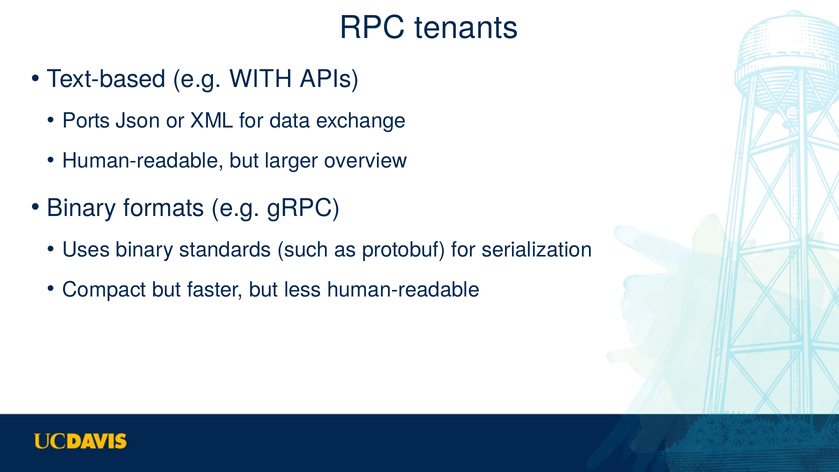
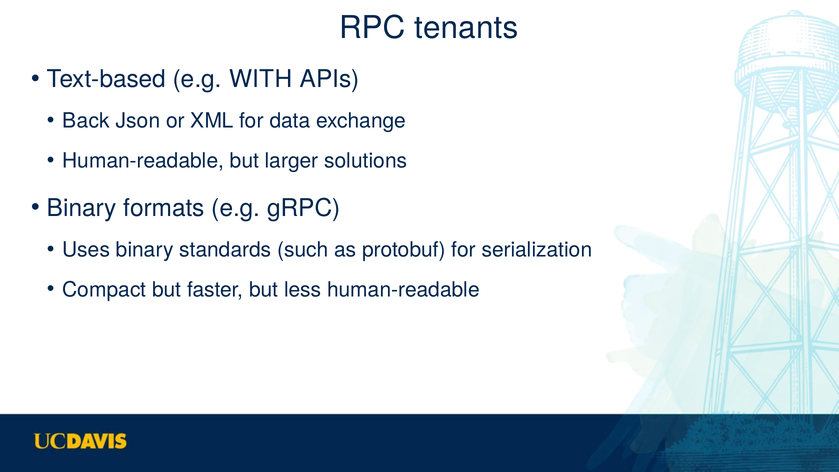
Ports: Ports -> Back (86, 121)
overview: overview -> solutions (366, 161)
